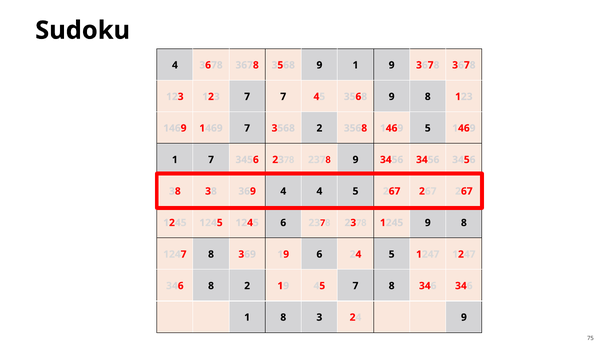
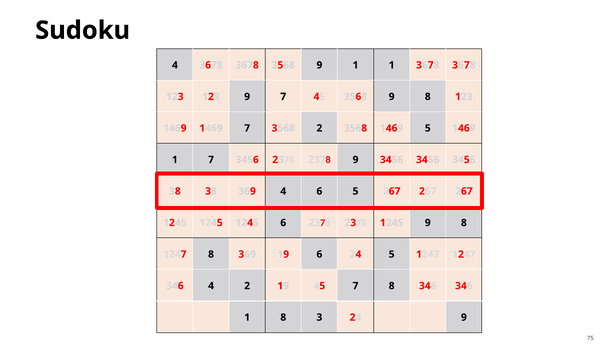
1 9: 9 -> 1 (392, 65)
123 7: 7 -> 9 (247, 97)
4 4: 4 -> 6 (319, 191)
346 8: 8 -> 4 (211, 286)
